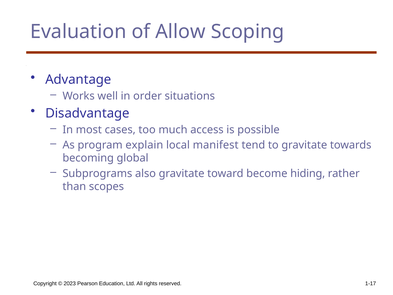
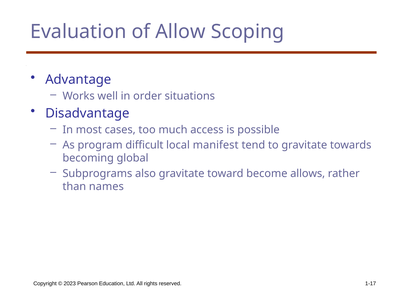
explain: explain -> difficult (144, 145)
hiding: hiding -> allows (308, 173)
scopes: scopes -> names (106, 186)
